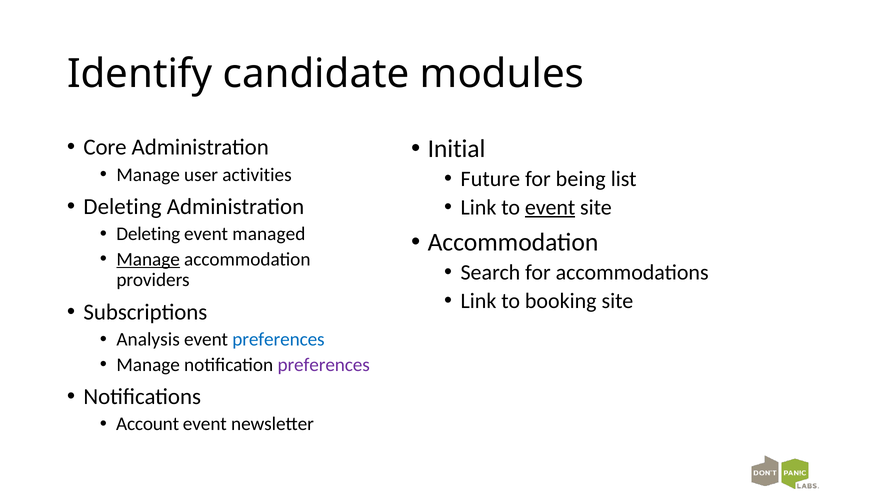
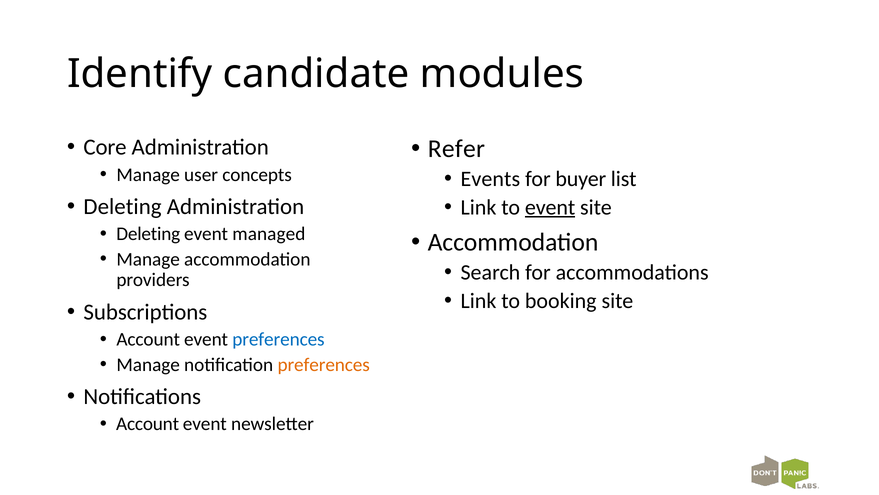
Initial: Initial -> Refer (456, 149)
activities: activities -> concepts (257, 174)
Future: Future -> Events (490, 179)
being: being -> buyer (581, 179)
Manage underline: present -> none (148, 259)
Analysis: Analysis -> Account (148, 339)
preferences colour: purple -> orange (324, 364)
